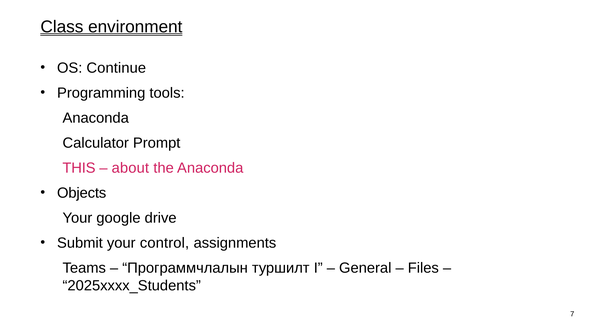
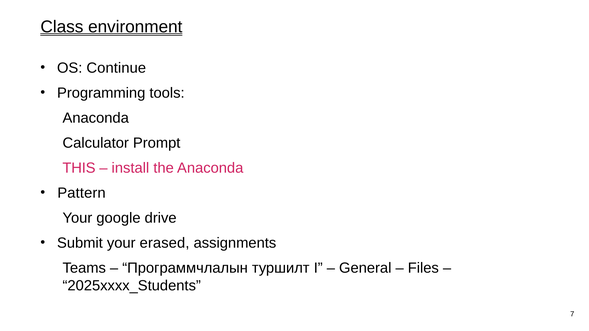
about: about -> install (130, 168)
Objects: Objects -> Pattern (82, 193)
control: control -> erased (165, 243)
